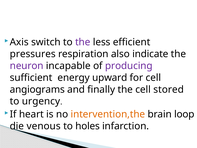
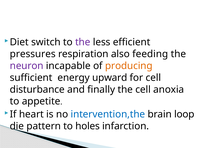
Axis: Axis -> Diet (19, 42)
indicate: indicate -> feeding (150, 54)
producing colour: purple -> orange (129, 66)
angiograms: angiograms -> disturbance (37, 89)
stored: stored -> anoxia (169, 89)
urgency: urgency -> appetite (41, 101)
intervention,the colour: orange -> blue (108, 114)
venous: venous -> pattern (44, 126)
